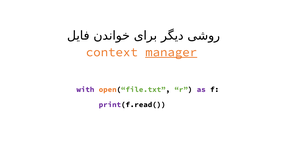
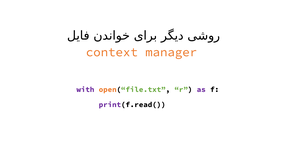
manager underline: present -> none (171, 52)
